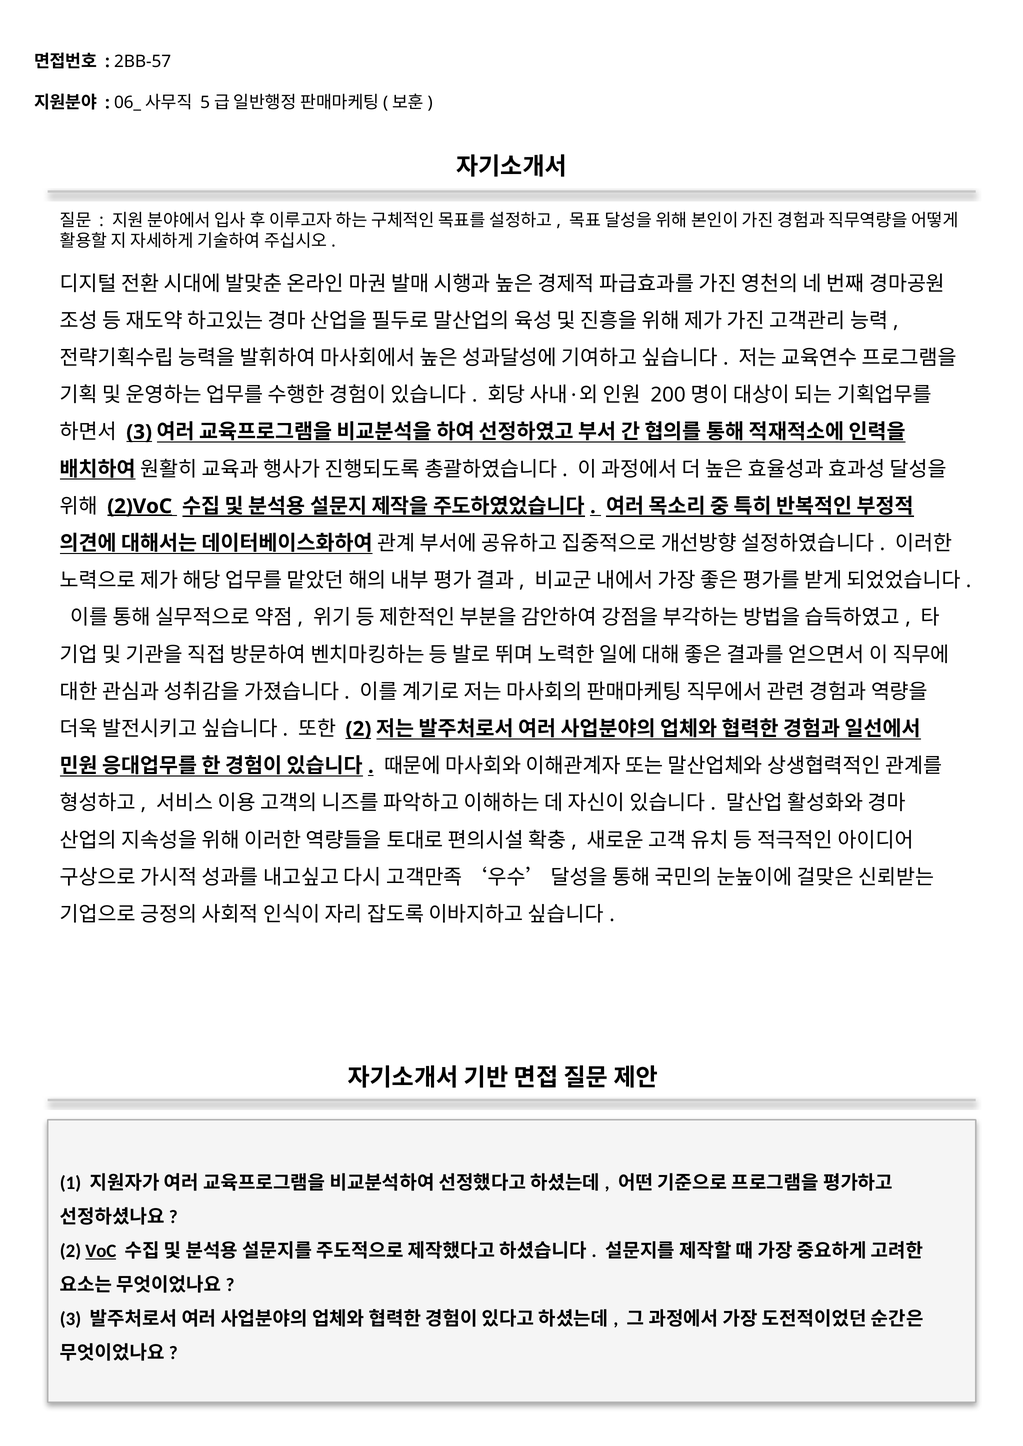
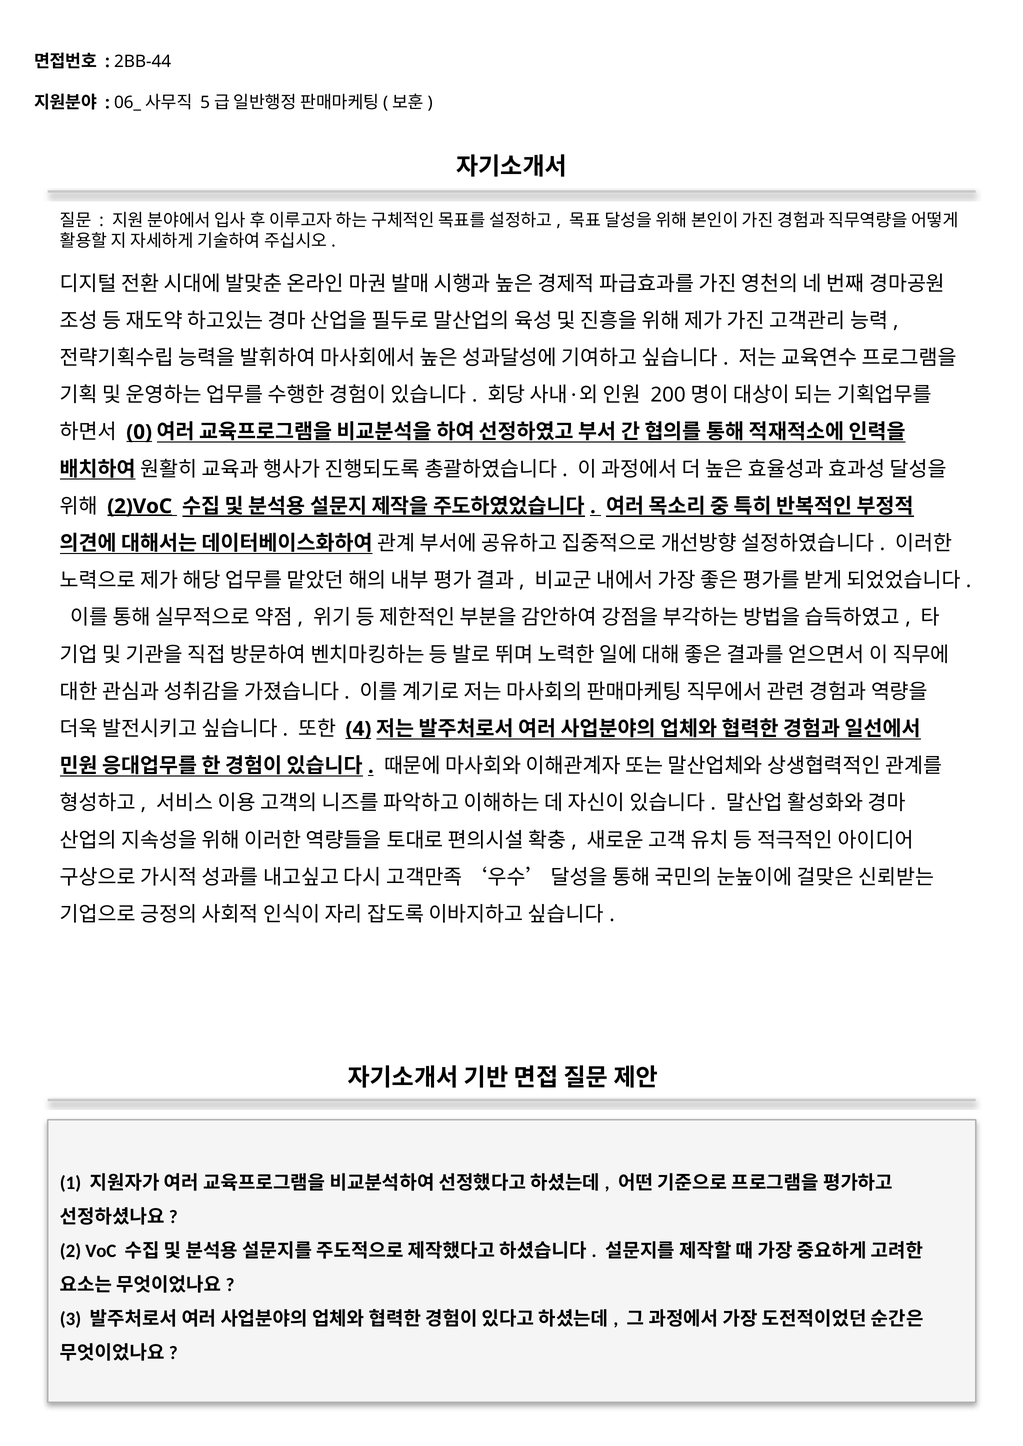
2BB-57: 2BB-57 -> 2BB-44 (143, 62)
3: 3 -> 0 (139, 432)
2: 2 -> 4 (358, 729)
VoC underline: present -> none (101, 1252)
